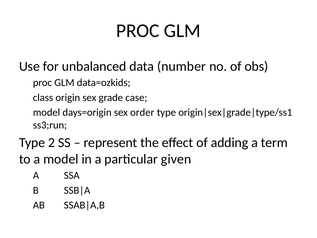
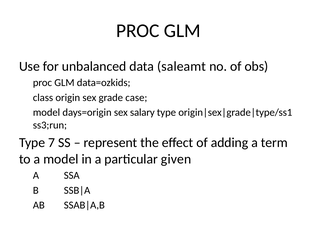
number: number -> saleamt (182, 66)
order: order -> salary (142, 112)
2: 2 -> 7 (52, 142)
